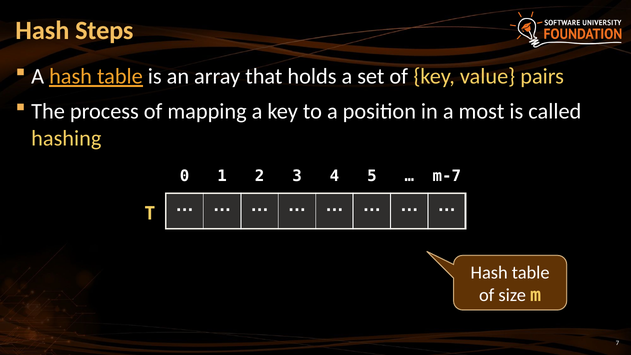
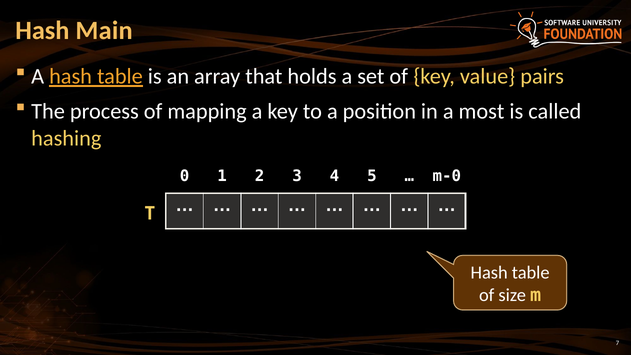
Steps: Steps -> Main (104, 31)
m-7: m-7 -> m-0 (447, 176)
